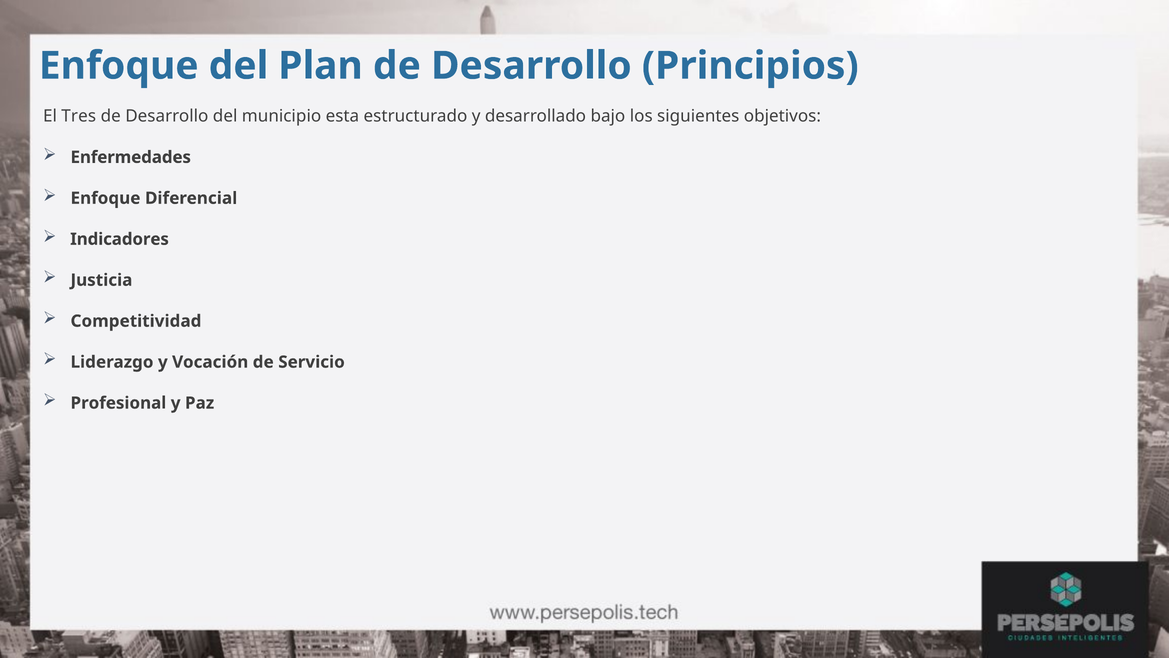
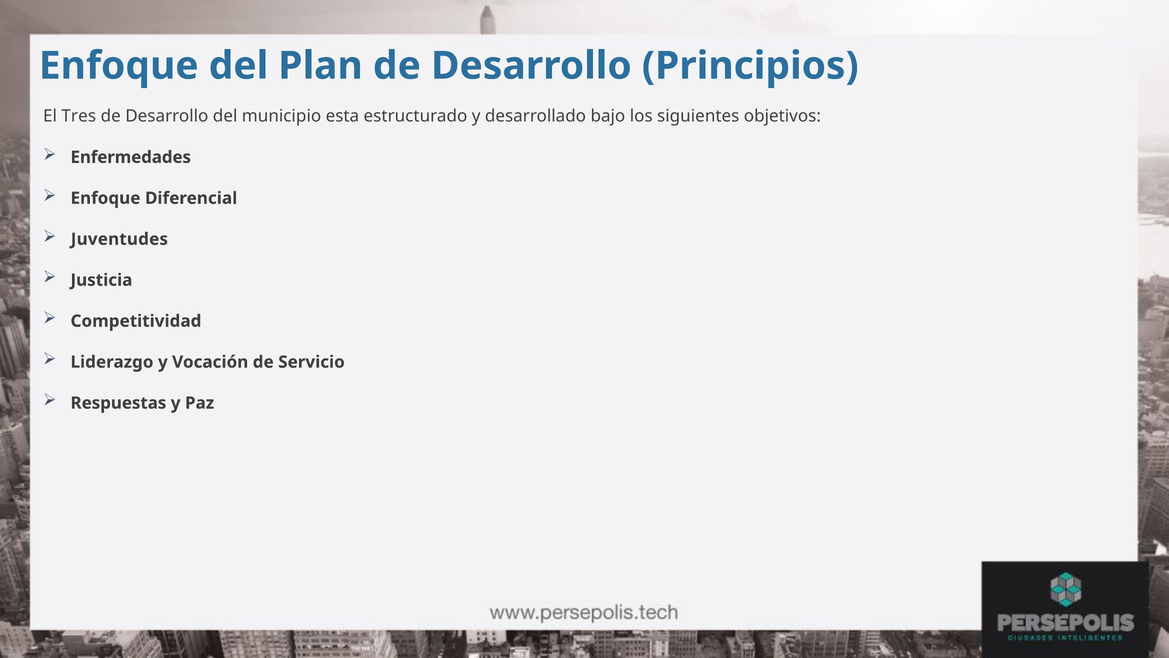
Indicadores: Indicadores -> Juventudes (119, 239)
Profesional: Profesional -> Respuestas (118, 403)
